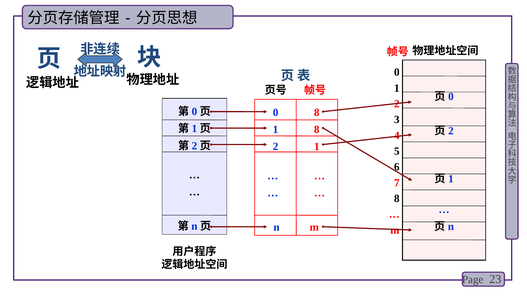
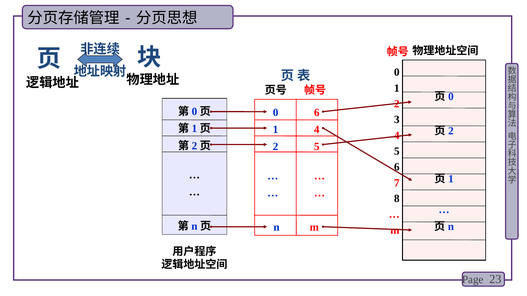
0 8: 8 -> 6 (317, 113)
1 8: 8 -> 4 (317, 130)
2 1: 1 -> 5 (317, 147)
